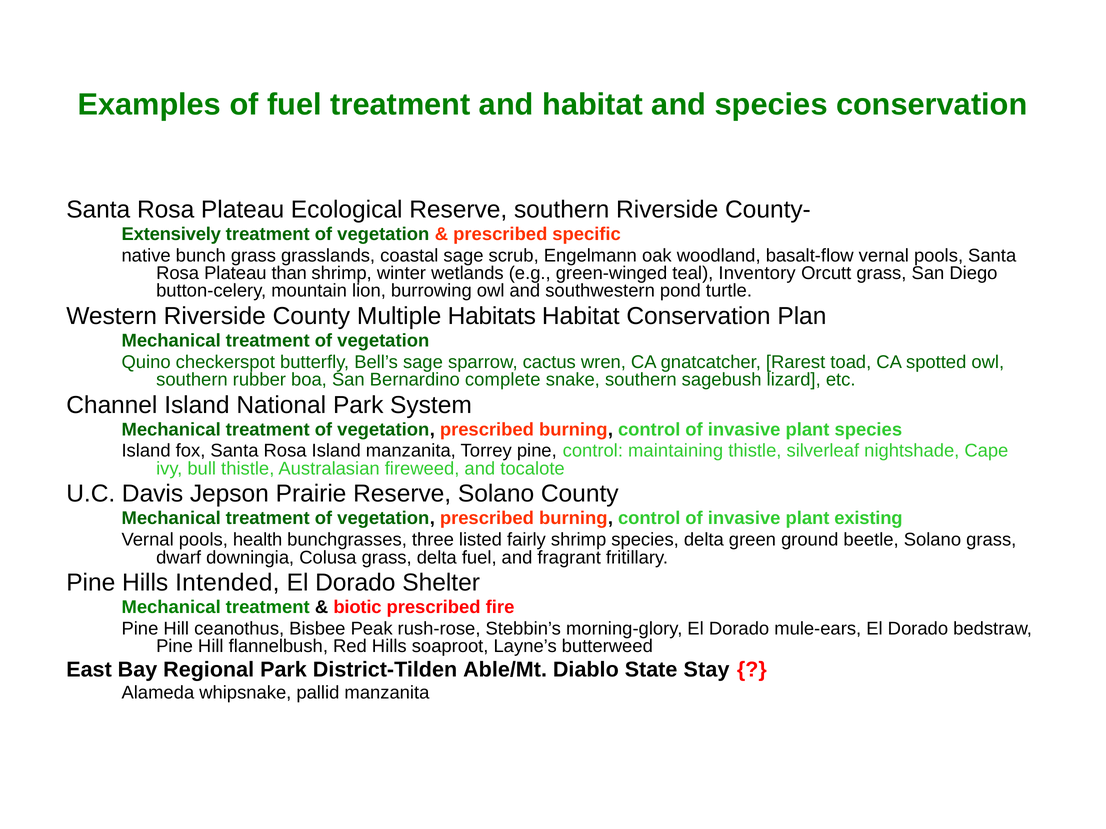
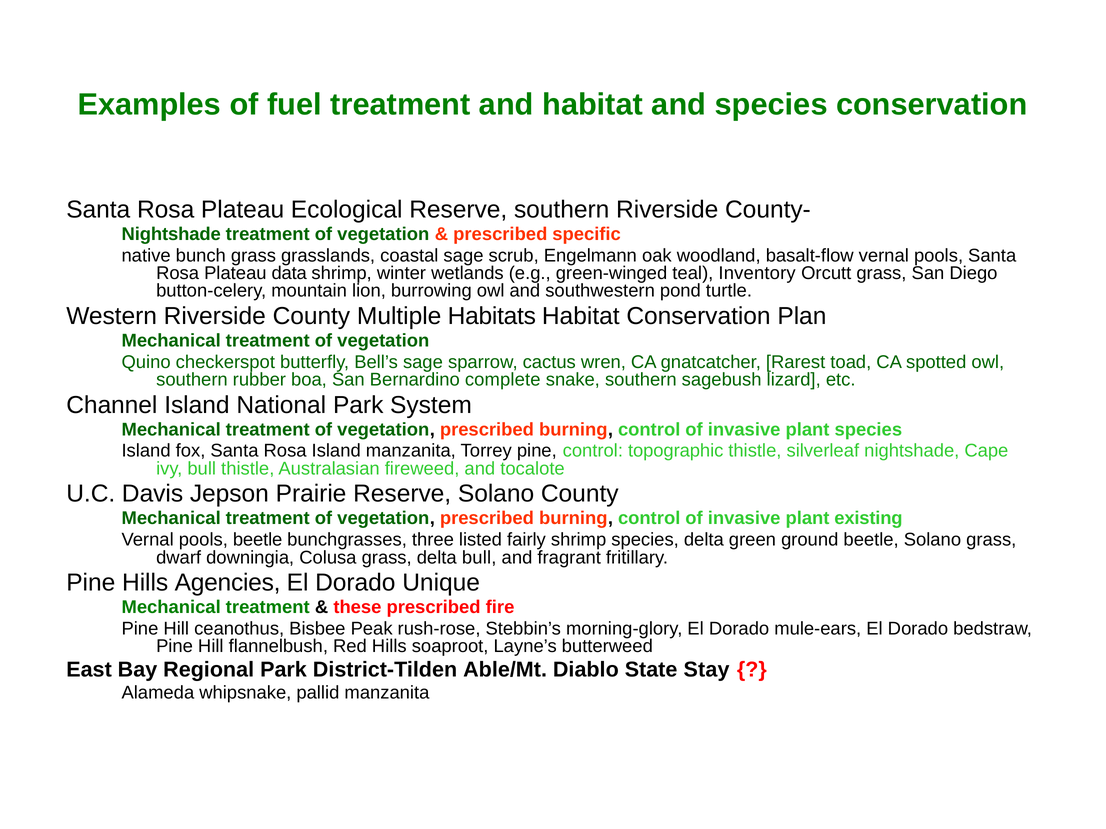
Extensively: Extensively -> Nightshade (171, 234)
than: than -> data (289, 273)
maintaining: maintaining -> topographic (676, 451)
pools health: health -> beetle (258, 540)
delta fuel: fuel -> bull (479, 558)
Intended: Intended -> Agencies (228, 583)
Shelter: Shelter -> Unique (441, 583)
biotic: biotic -> these (357, 608)
